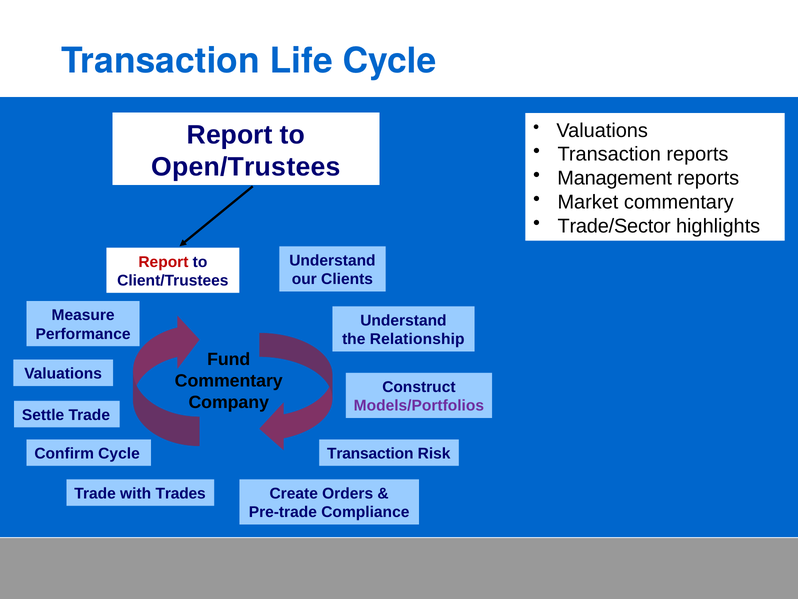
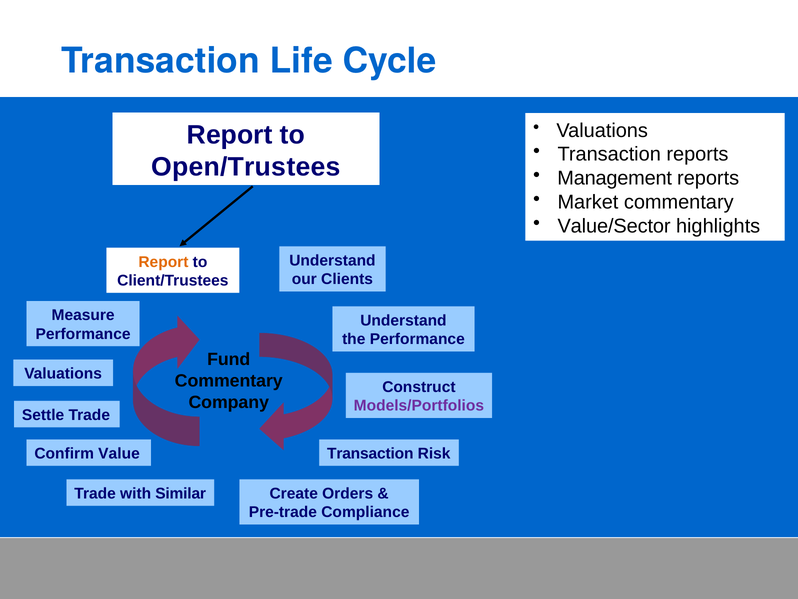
Trade/Sector: Trade/Sector -> Value/Sector (614, 226)
Report colour: red -> orange (163, 262)
the Relationship: Relationship -> Performance (417, 339)
Confirm Cycle: Cycle -> Value (119, 453)
Trades: Trades -> Similar (181, 493)
